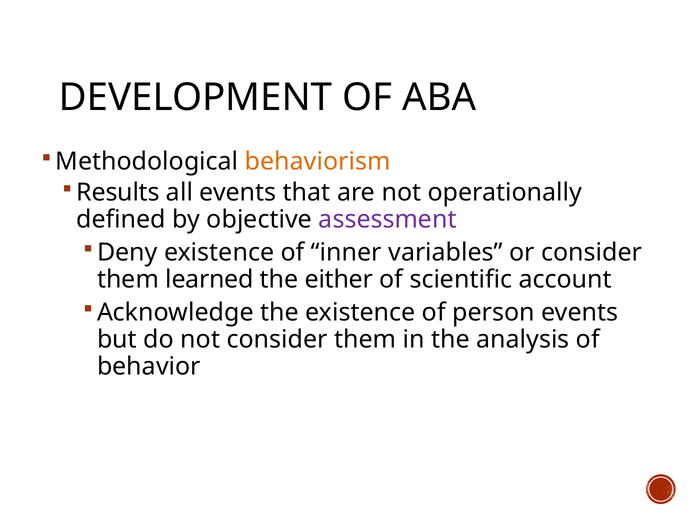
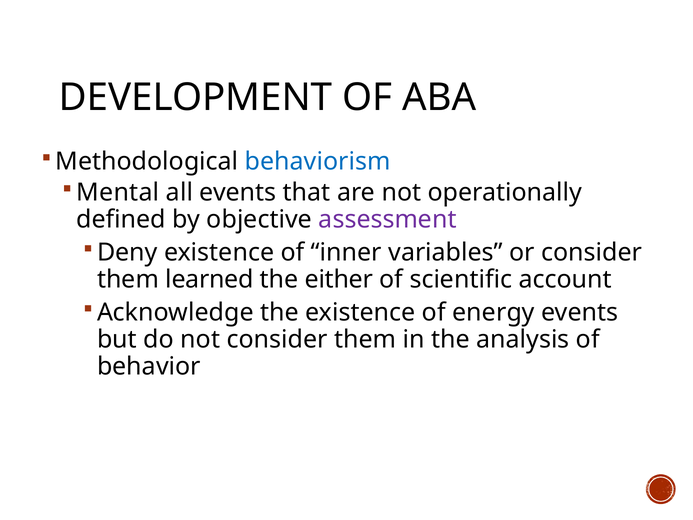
behaviorism colour: orange -> blue (318, 161)
Results: Results -> Mental (118, 192)
person: person -> energy (493, 312)
